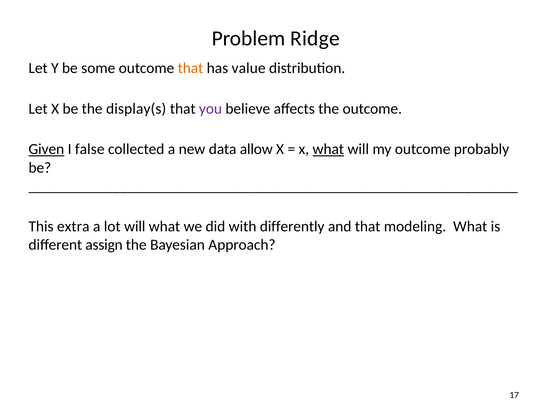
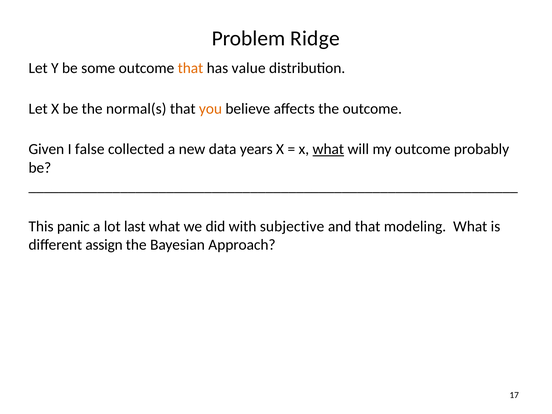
display(s: display(s -> normal(s (136, 109)
you colour: purple -> orange (210, 109)
Given underline: present -> none (46, 149)
allow: allow -> years (256, 149)
extra: extra -> panic (73, 227)
lot will: will -> last (135, 227)
differently: differently -> subjective (292, 227)
